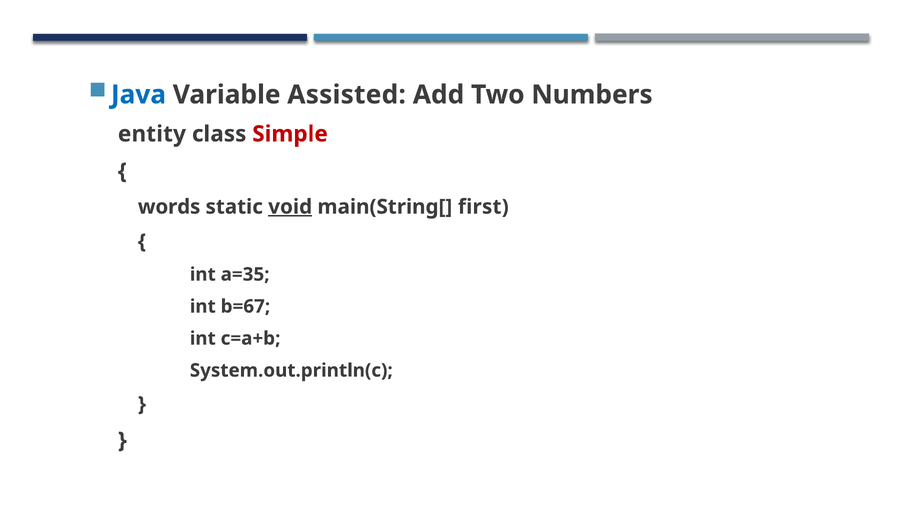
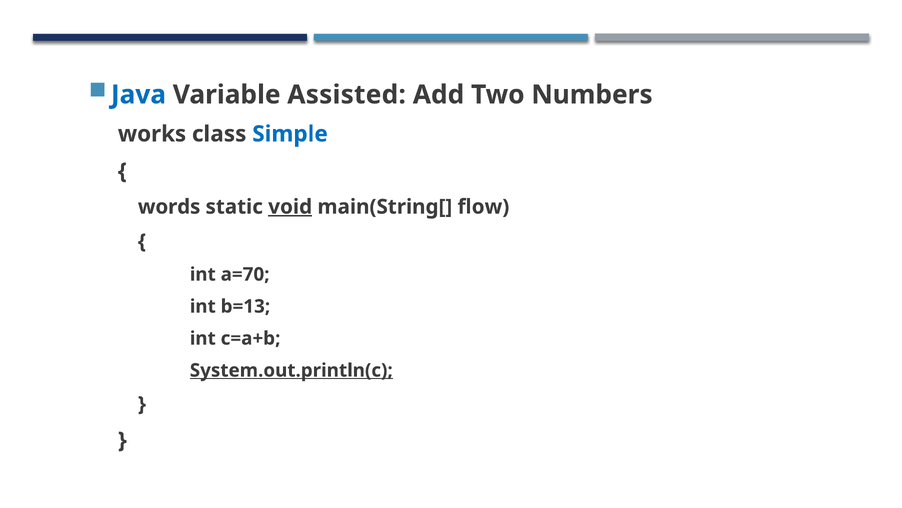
entity: entity -> works (152, 134)
Simple colour: red -> blue (290, 134)
first: first -> flow (483, 207)
a=35: a=35 -> a=70 (245, 274)
b=67: b=67 -> b=13 (245, 306)
System.out.println(c underline: none -> present (291, 370)
